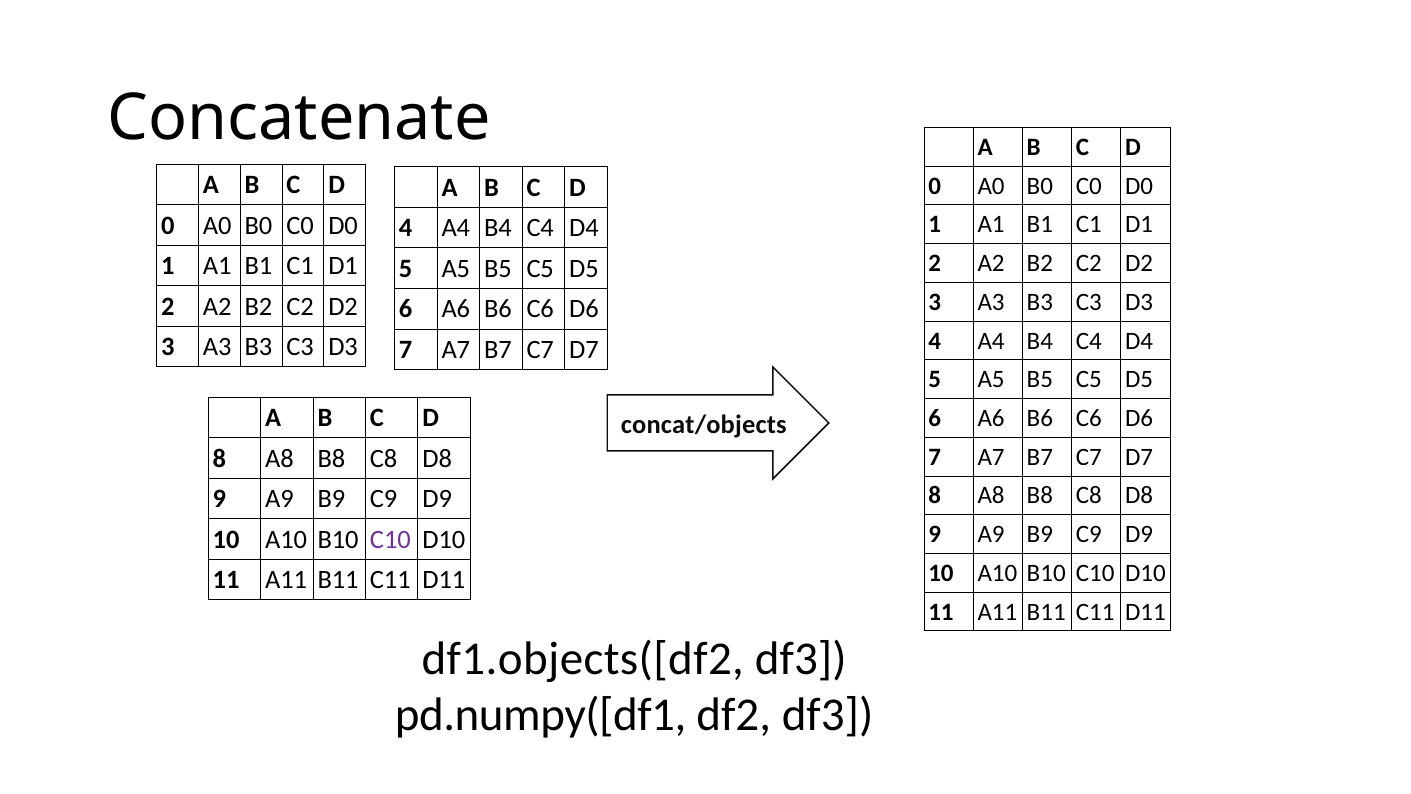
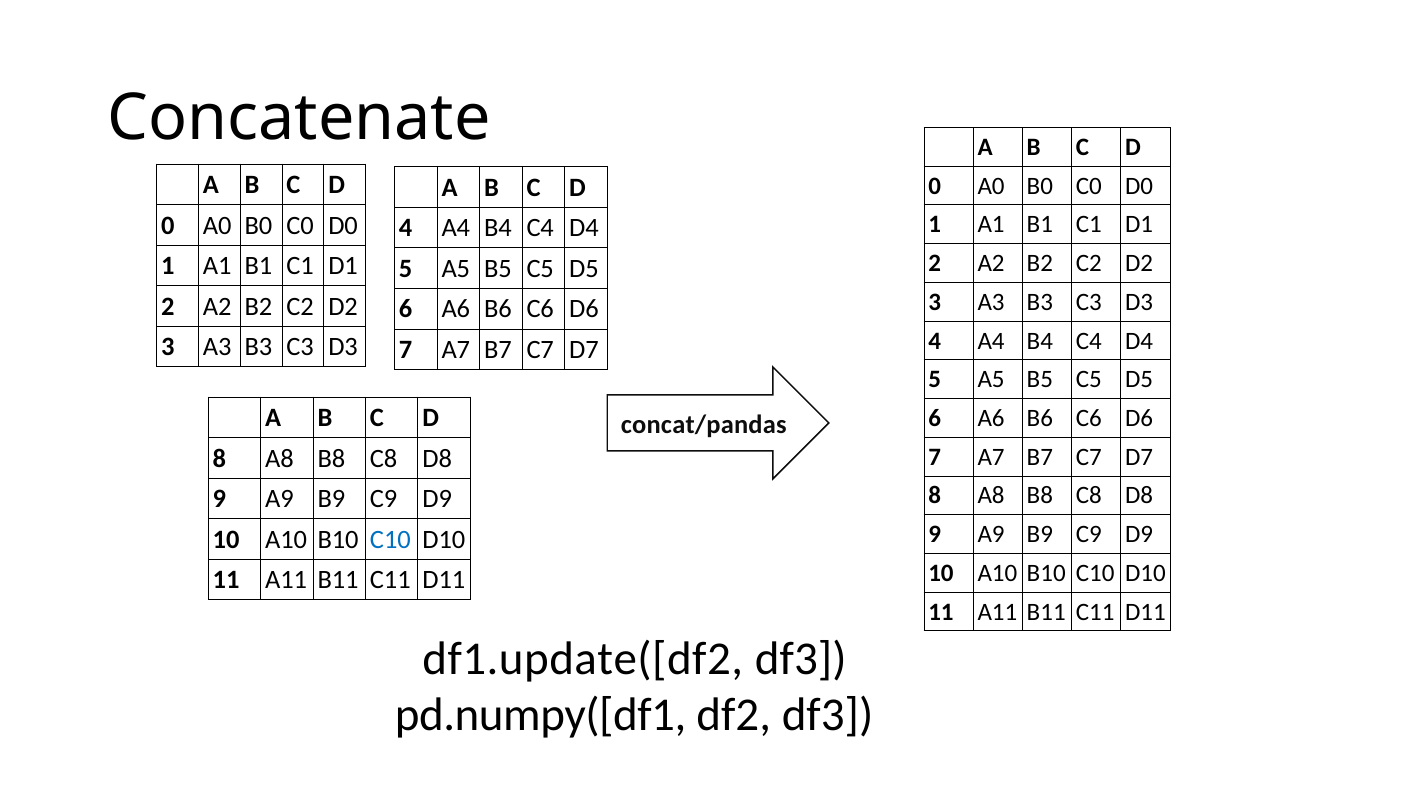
concat/objects: concat/objects -> concat/pandas (704, 425)
C10 colour: purple -> blue (390, 539)
df1.objects([df2: df1.objects([df2 -> df1.update([df2 (583, 658)
